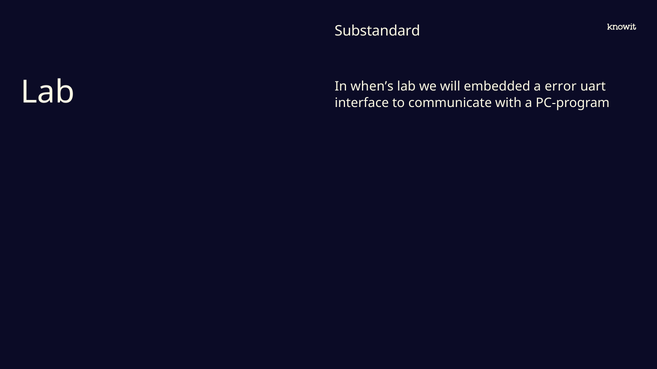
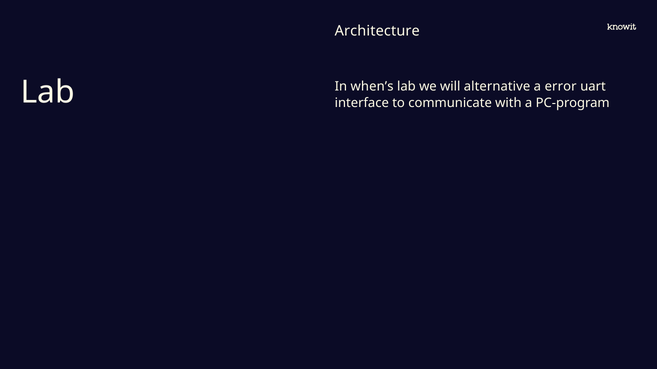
Substandard: Substandard -> Architecture (377, 31)
embedded: embedded -> alternative (497, 86)
